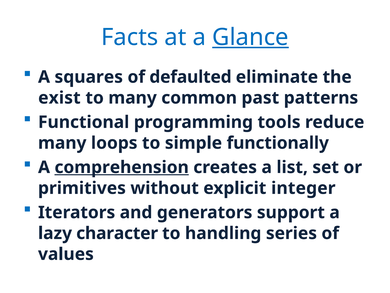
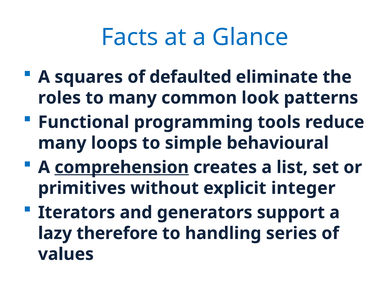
Glance underline: present -> none (250, 37)
exist: exist -> roles (59, 98)
past: past -> look (260, 98)
functionally: functionally -> behavioural (278, 143)
character: character -> therefore (117, 233)
